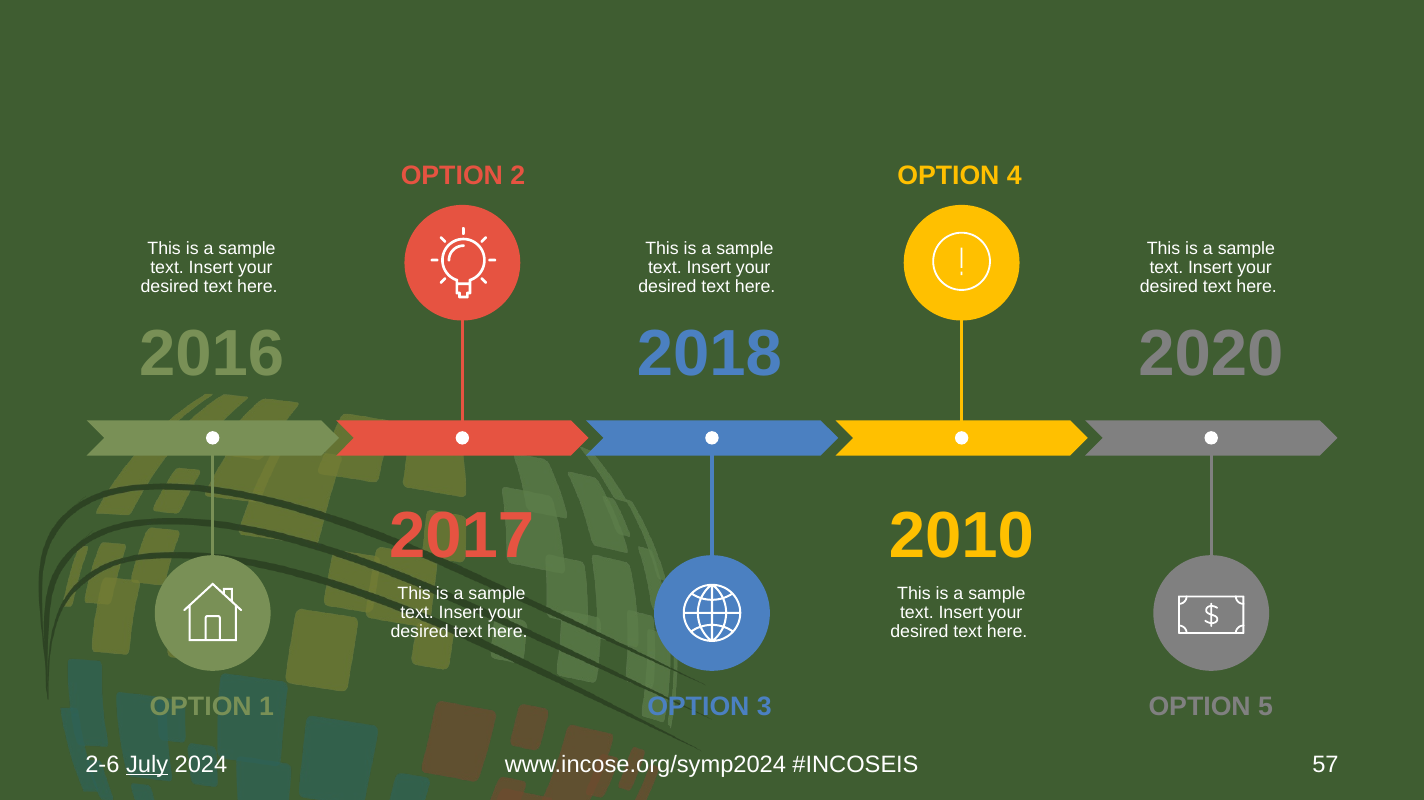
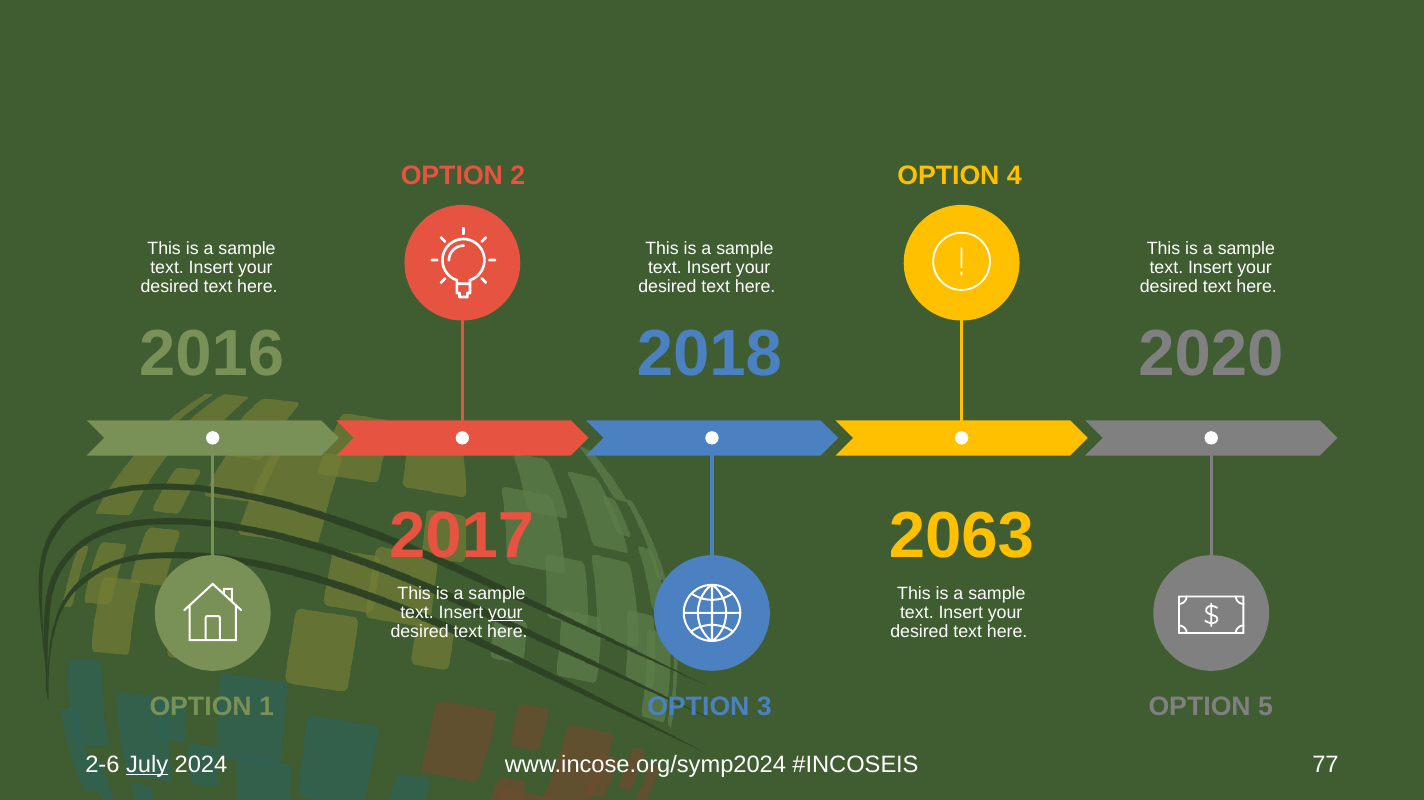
2010: 2010 -> 2063 (961, 536)
your underline: none -> present (505, 613)
57: 57 -> 77 (1326, 765)
